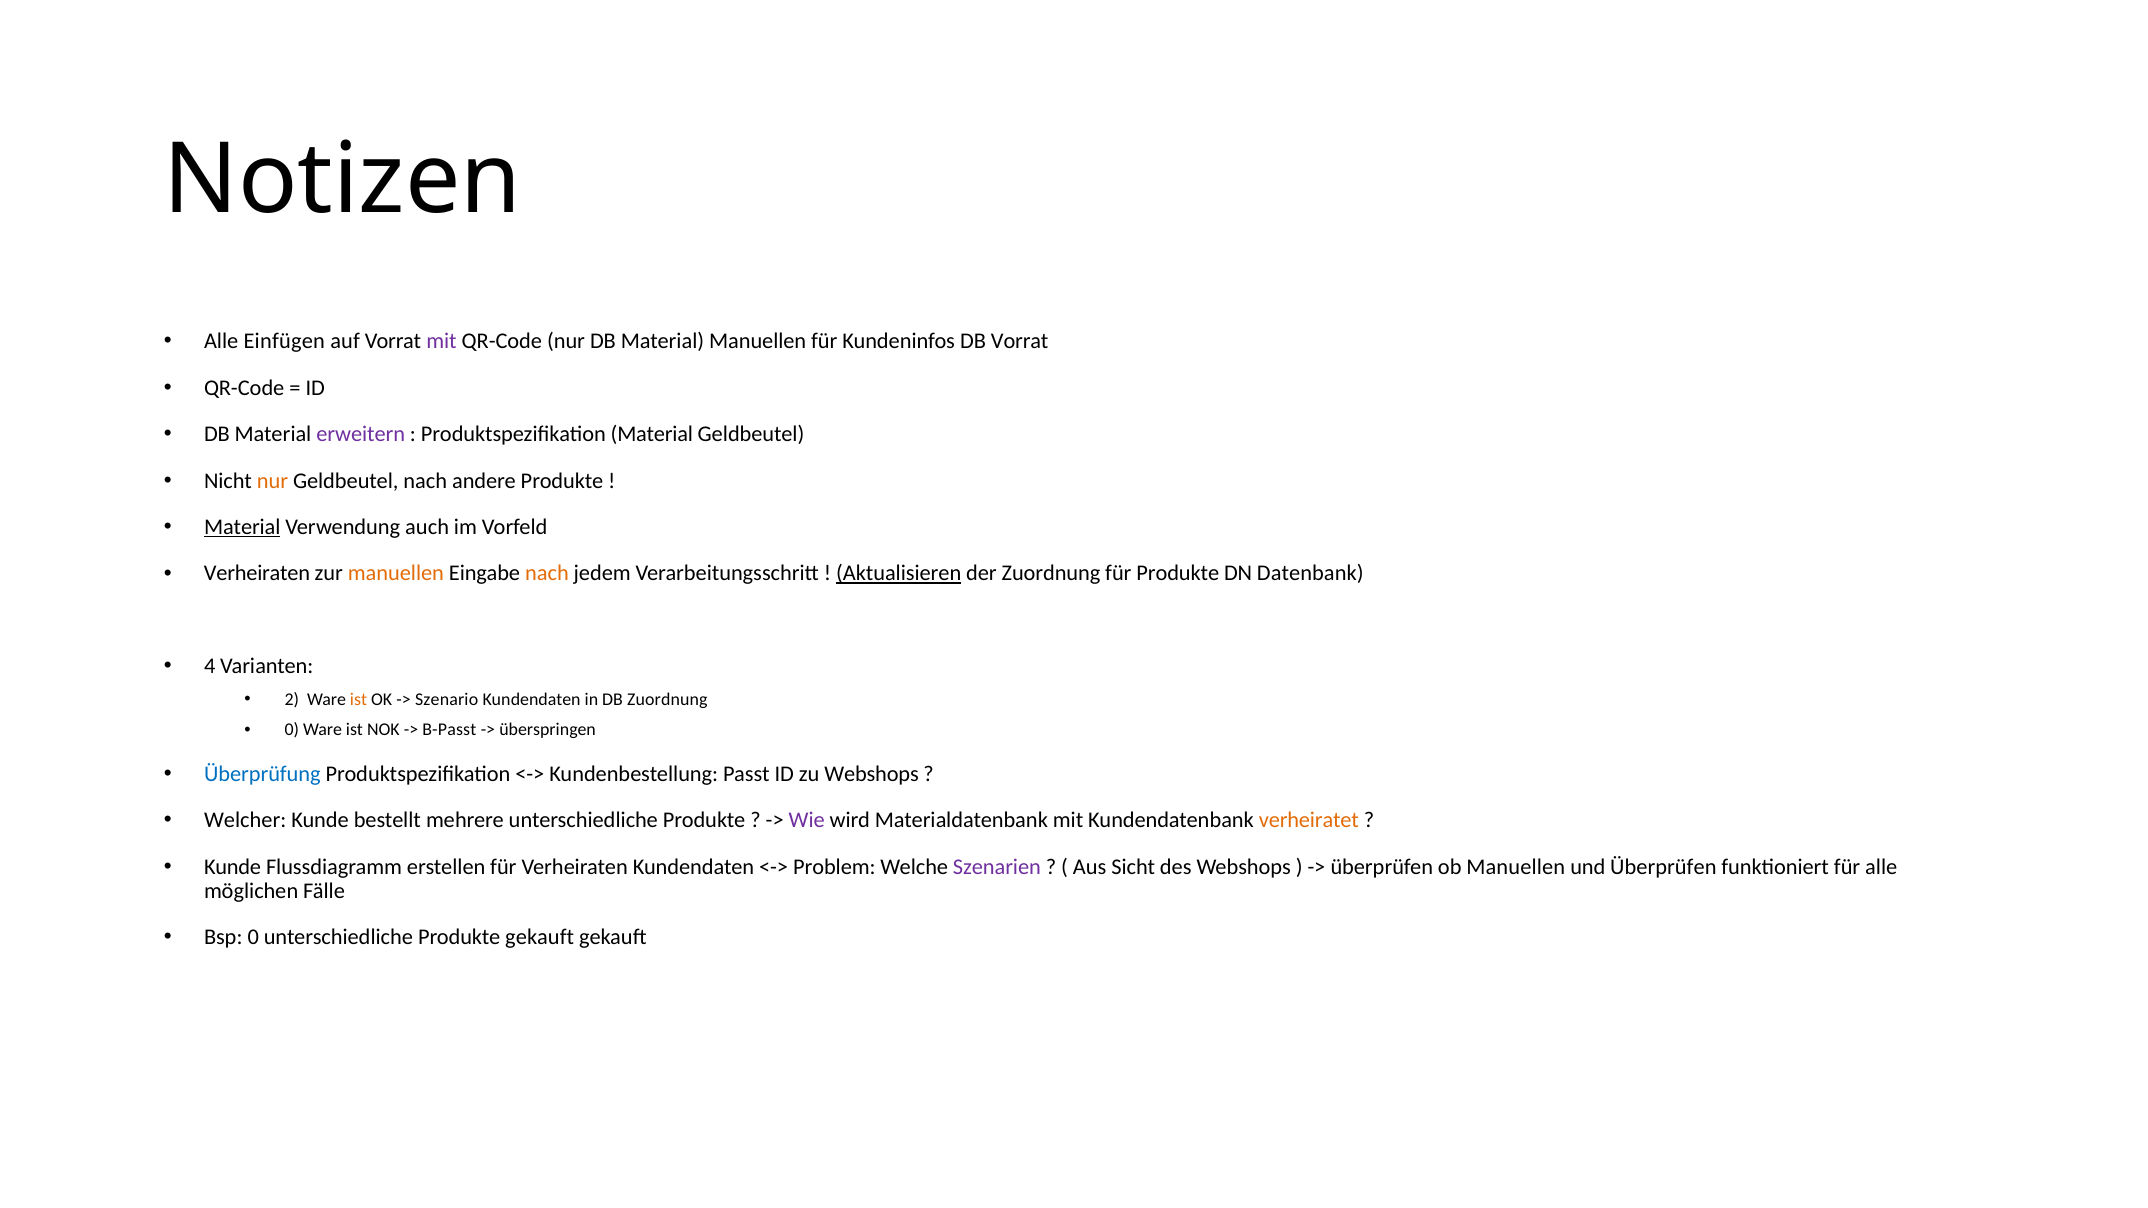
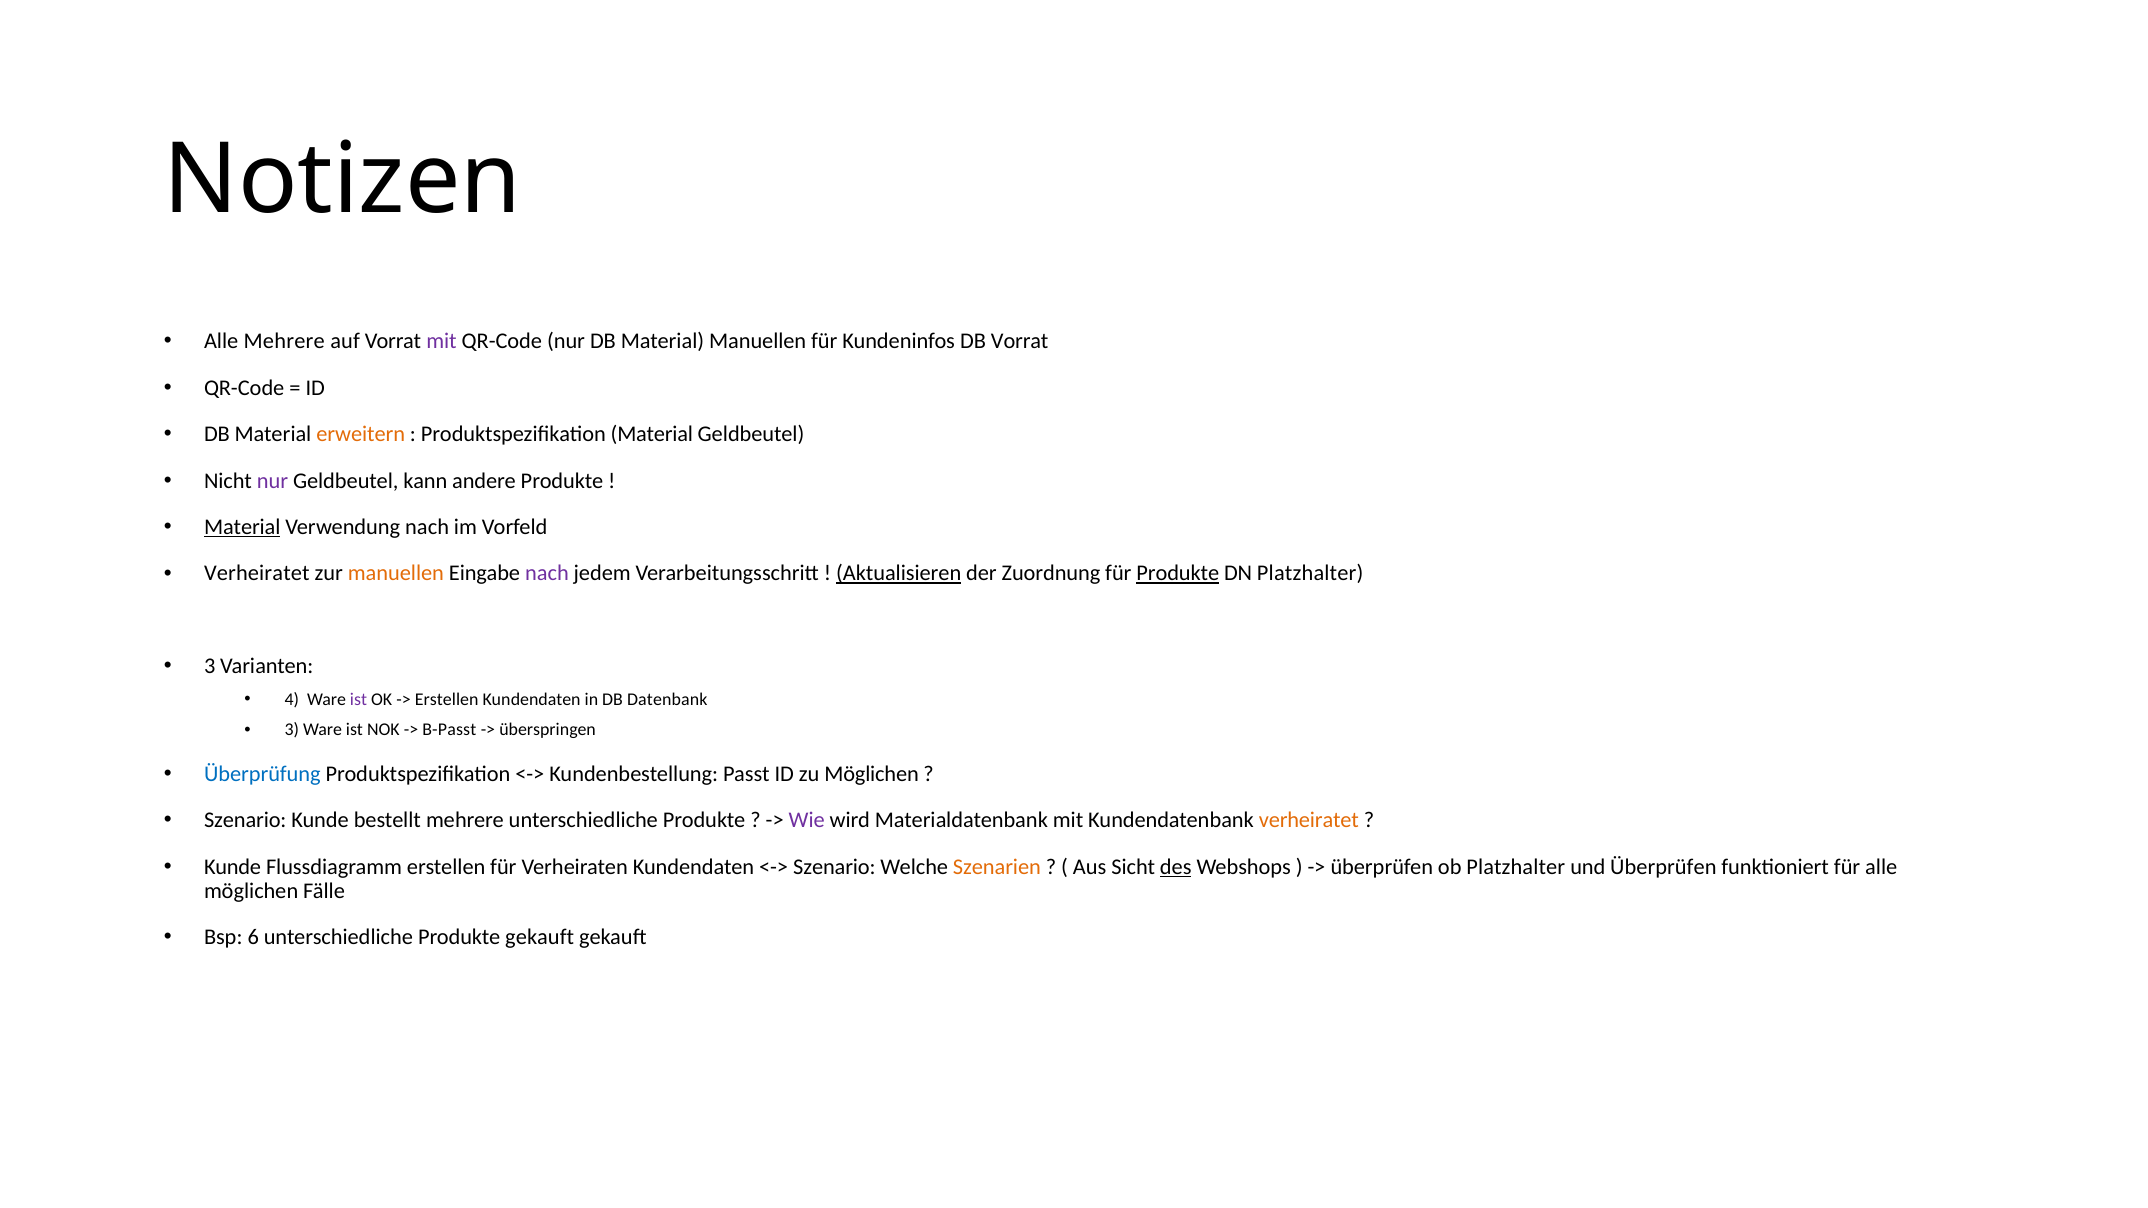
Alle Einfügen: Einfügen -> Mehrere (284, 342)
erweitern colour: purple -> orange (361, 434)
nur colour: orange -> purple (273, 481)
Geldbeutel nach: nach -> kann (425, 481)
Verwendung auch: auch -> nach (427, 527)
Verheiraten: Verheiraten -> Verheiratet (257, 574)
nach colour: orange -> purple (547, 574)
Produkte underline: none -> present (1178, 574)
DN Datenbank: Datenbank -> Platzhalter (1310, 574)
4: 4 -> 3 (210, 666)
2: 2 -> 4 (292, 700)
ist colour: orange -> purple (359, 700)
Szenario: Szenario -> Erstellen (447, 700)
DB Zuordnung: Zuordnung -> Datenbank (667, 700)
0: 0 -> 3 (292, 730)
zu Webshops: Webshops -> Möglichen (872, 774)
Welcher: Welcher -> Szenario (245, 821)
Problem: Problem -> Szenario (834, 867)
Szenarien colour: purple -> orange (997, 867)
des underline: none -> present (1176, 867)
ob Manuellen: Manuellen -> Platzhalter (1516, 867)
Bsp 0: 0 -> 6 (253, 937)
